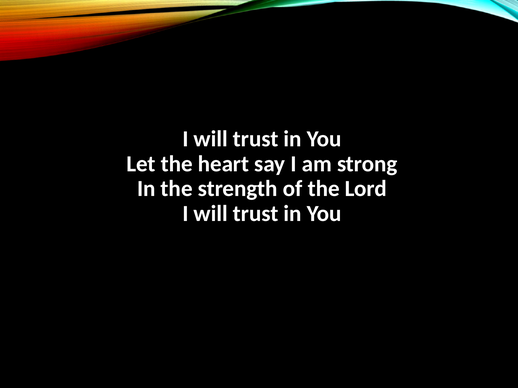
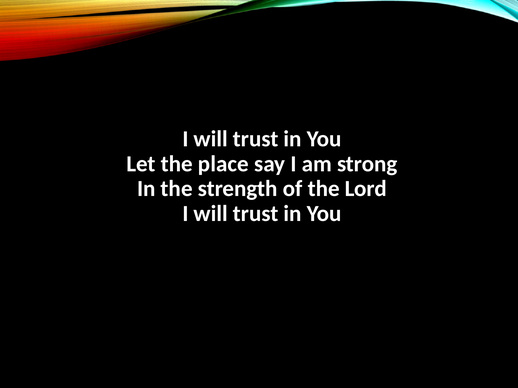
heart: heart -> place (223, 164)
